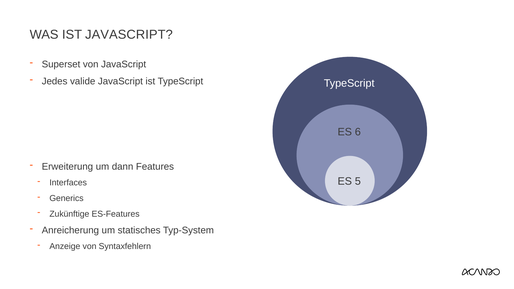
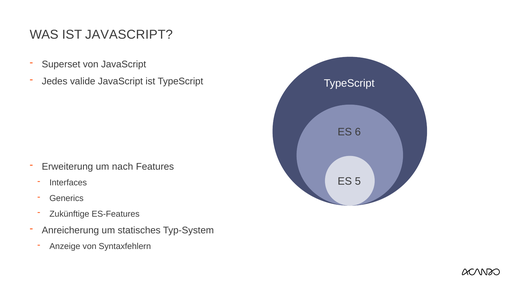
dann: dann -> nach (123, 167)
